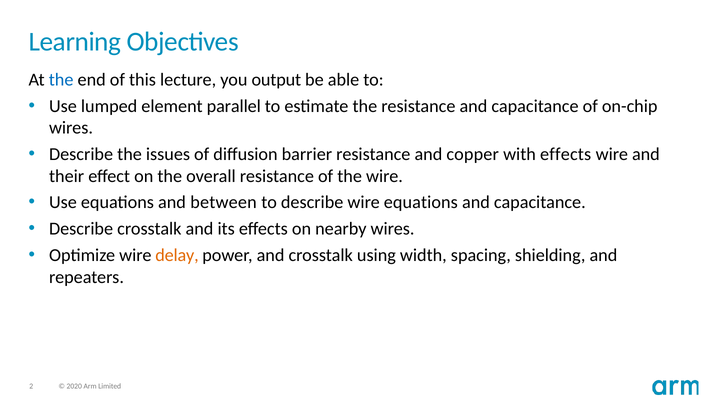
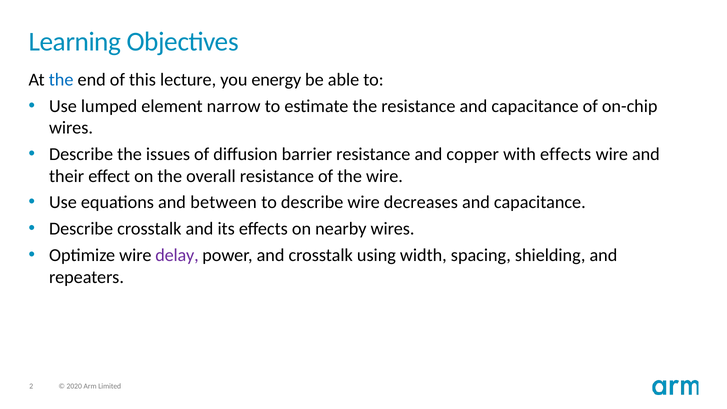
output: output -> energy (276, 80)
parallel: parallel -> narrow (234, 106)
wire equations: equations -> decreases (421, 202)
delay colour: orange -> purple (177, 255)
